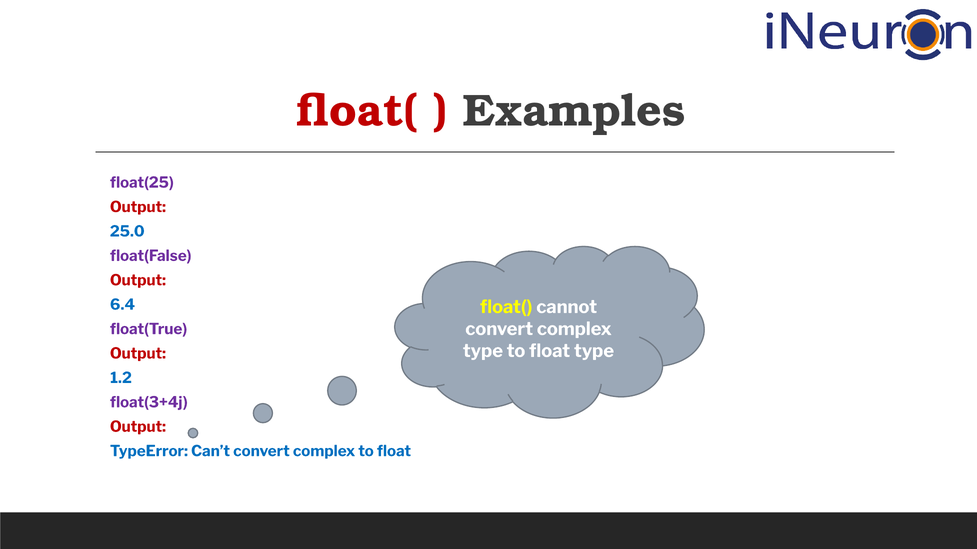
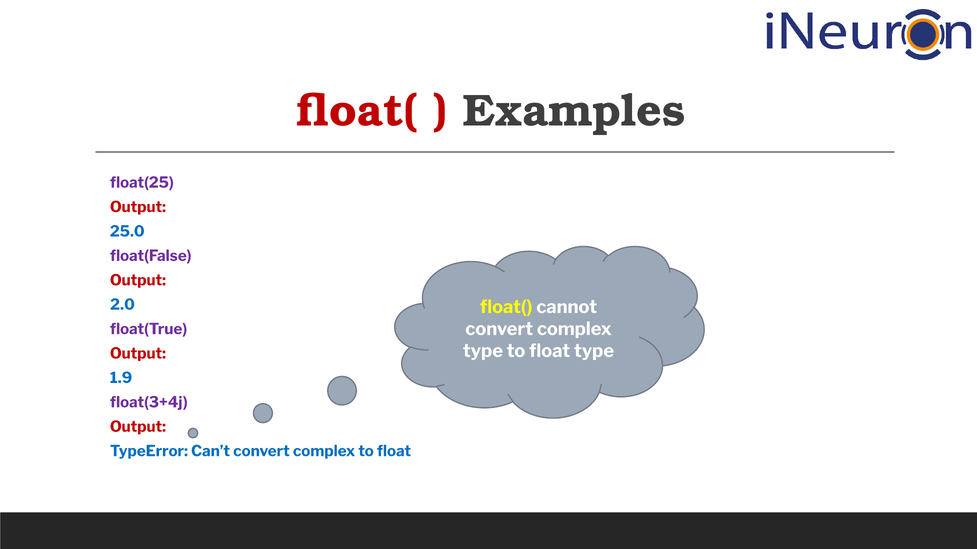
6.4: 6.4 -> 2.0 (123, 305)
1.2: 1.2 -> 1.9 (121, 378)
